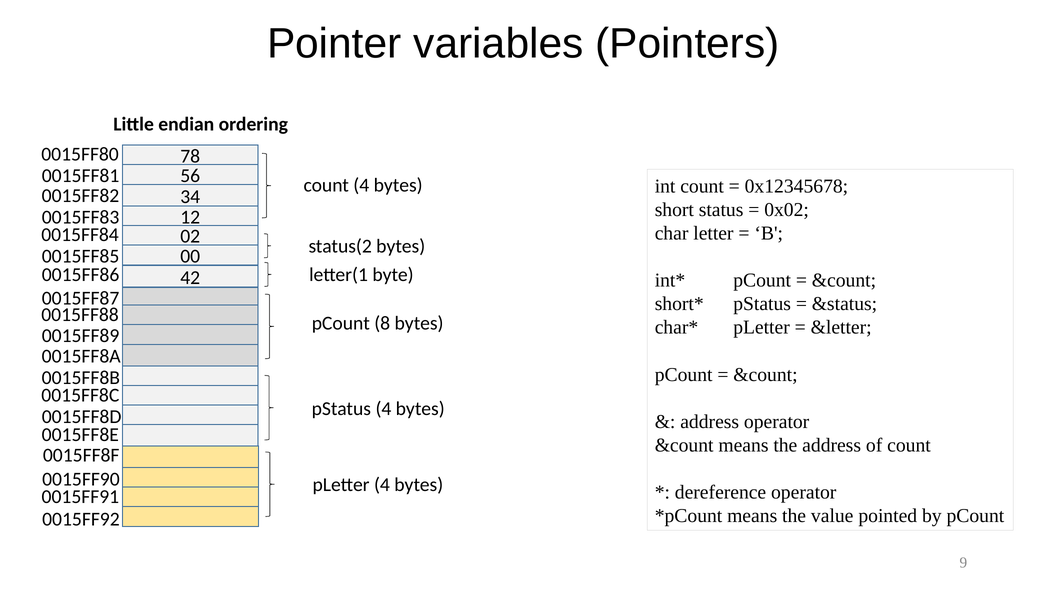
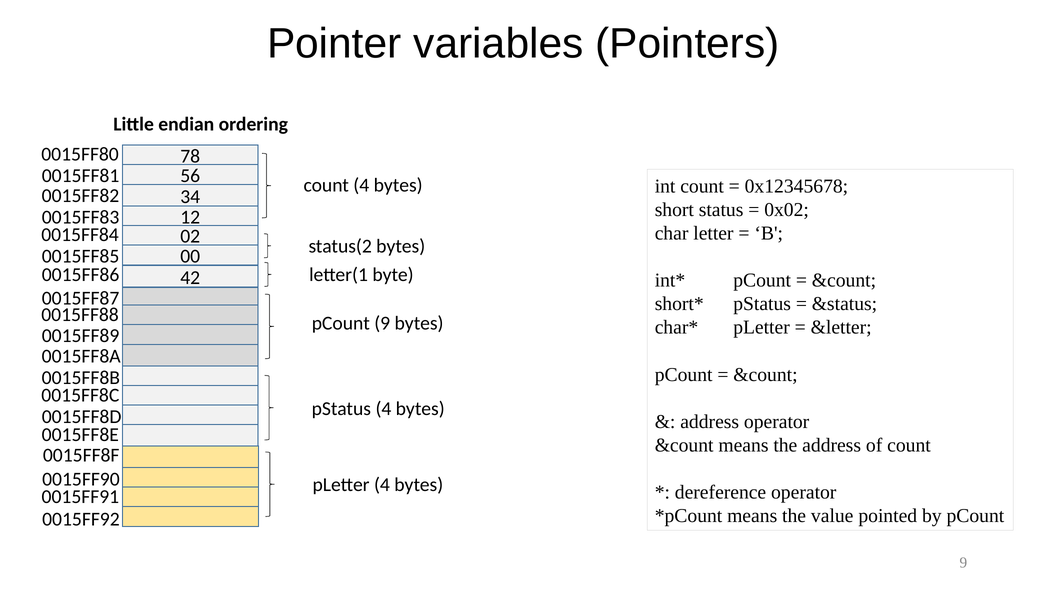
pCount 8: 8 -> 9 (382, 323)
